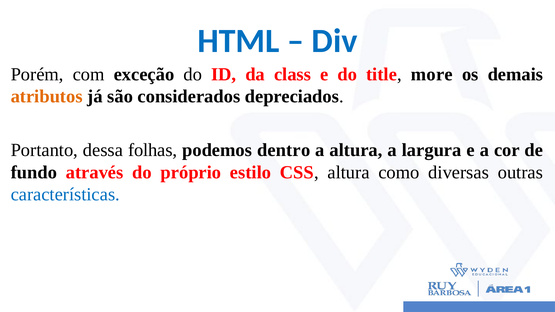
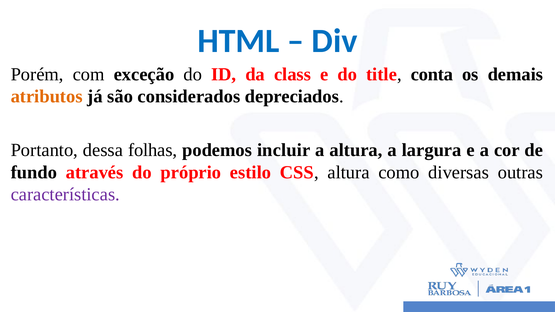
more: more -> conta (432, 74)
dentro: dentro -> incluir (284, 150)
características colour: blue -> purple (65, 195)
